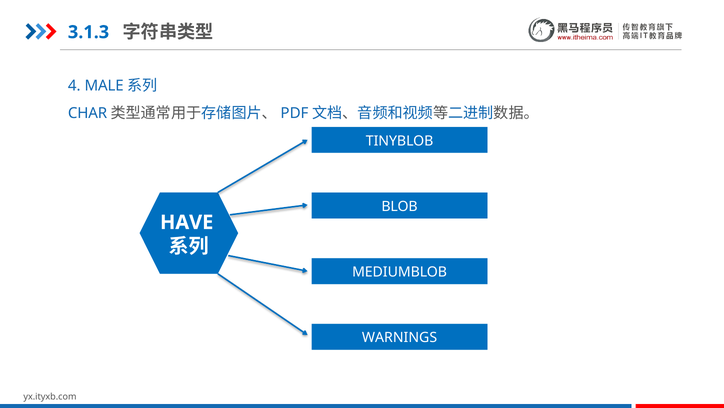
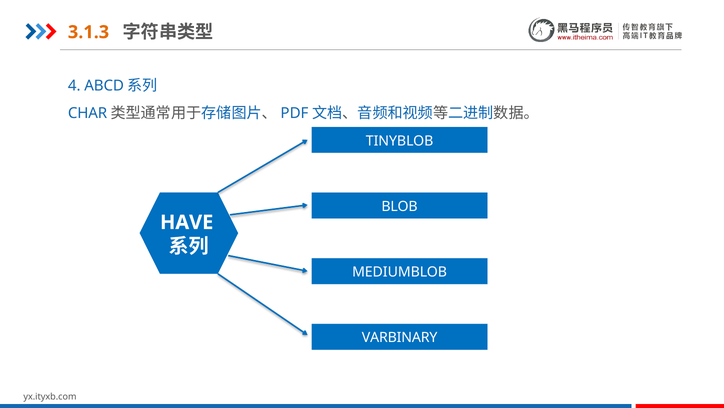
3.1.3 colour: blue -> orange (89, 32)
MALE: MALE -> ABCD (104, 86)
WARNINGS: WARNINGS -> VARBINARY (400, 337)
